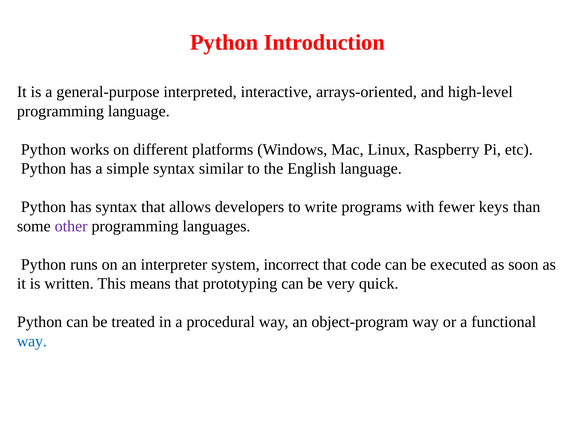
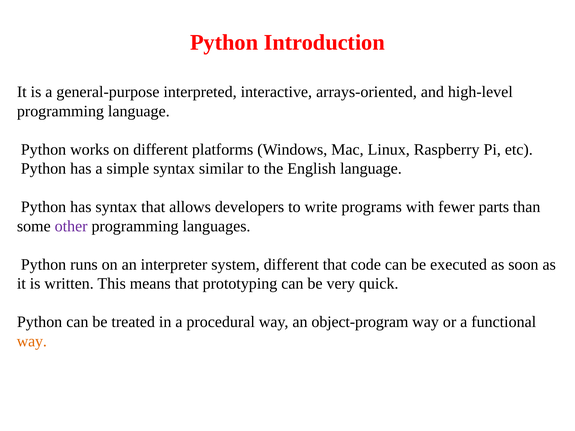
keys: keys -> parts (494, 207)
system incorrect: incorrect -> different (291, 265)
way colour: blue -> orange (32, 341)
